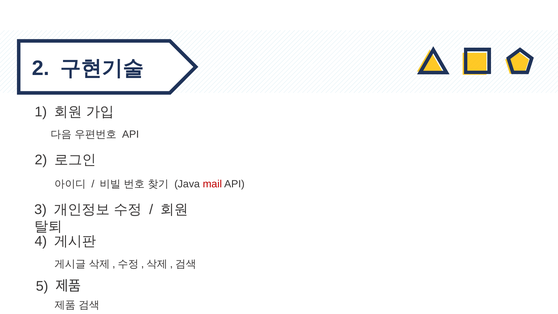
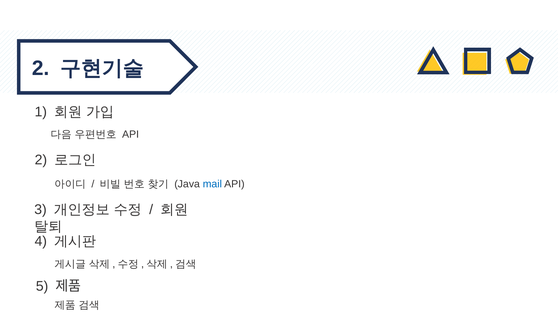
mail colour: red -> blue (212, 184)
